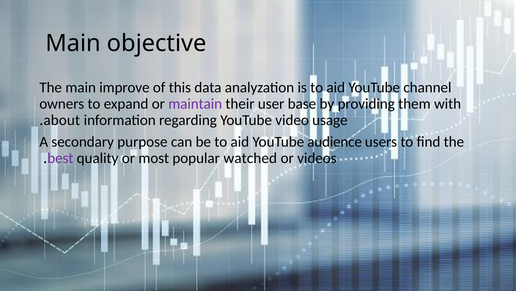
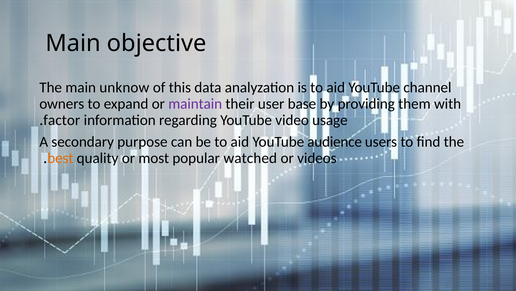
improve: improve -> unknow (124, 87)
about: about -> factor (62, 120)
best colour: purple -> orange (60, 158)
